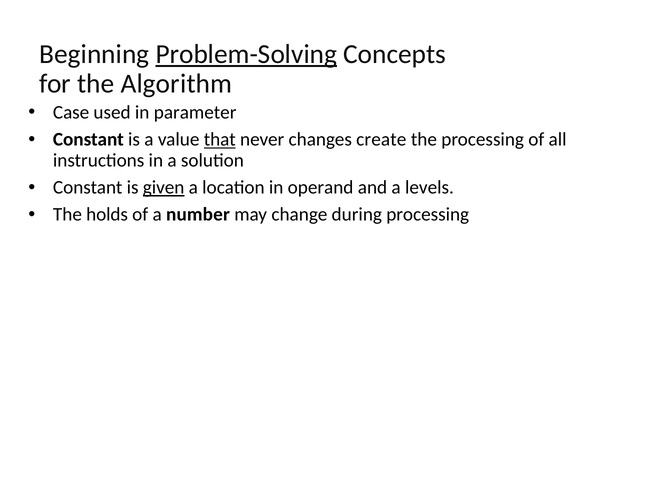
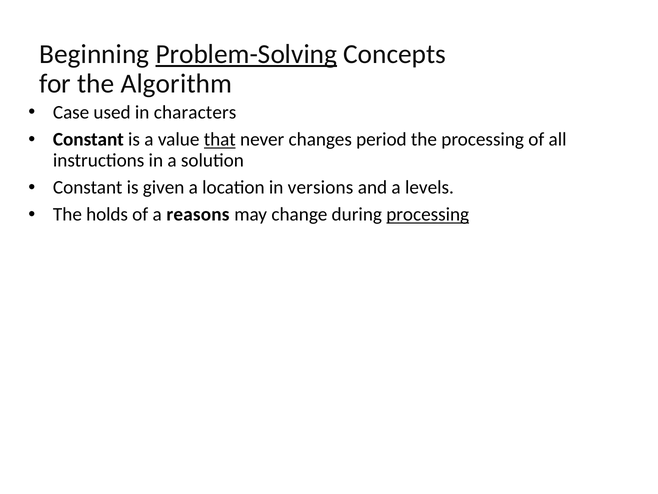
parameter: parameter -> characters (195, 112)
create: create -> period (381, 139)
given underline: present -> none (164, 187)
operand: operand -> versions (320, 187)
number: number -> reasons (198, 214)
processing underline: none -> present (428, 214)
